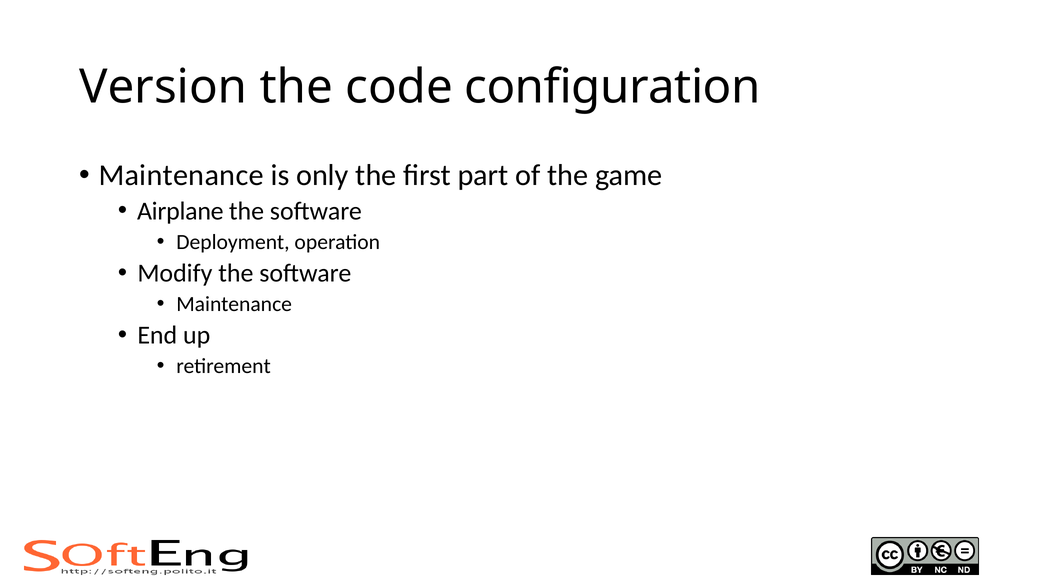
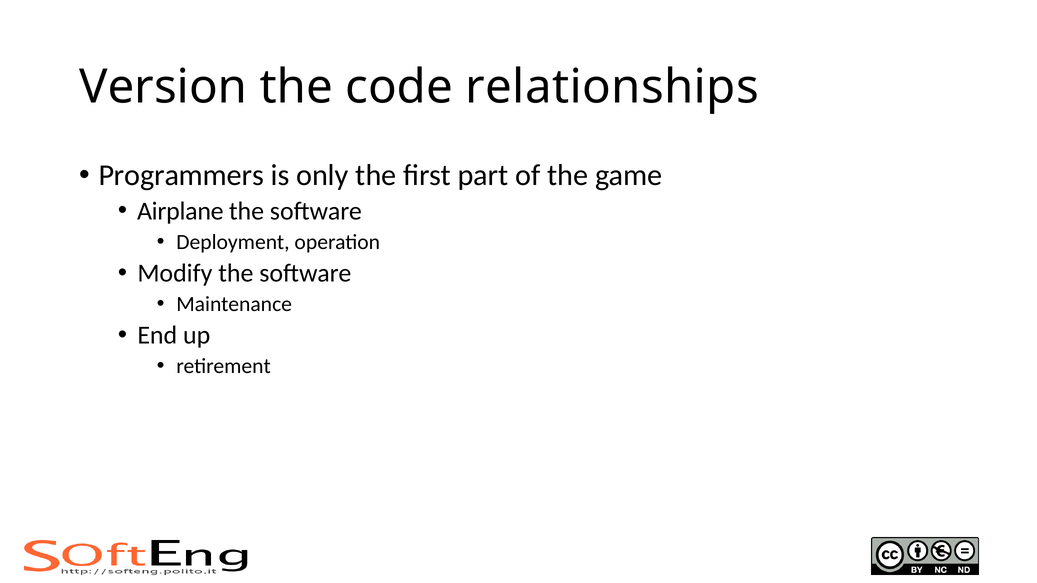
configuration: configuration -> relationships (612, 87)
Maintenance: Maintenance -> Programmers (181, 175)
